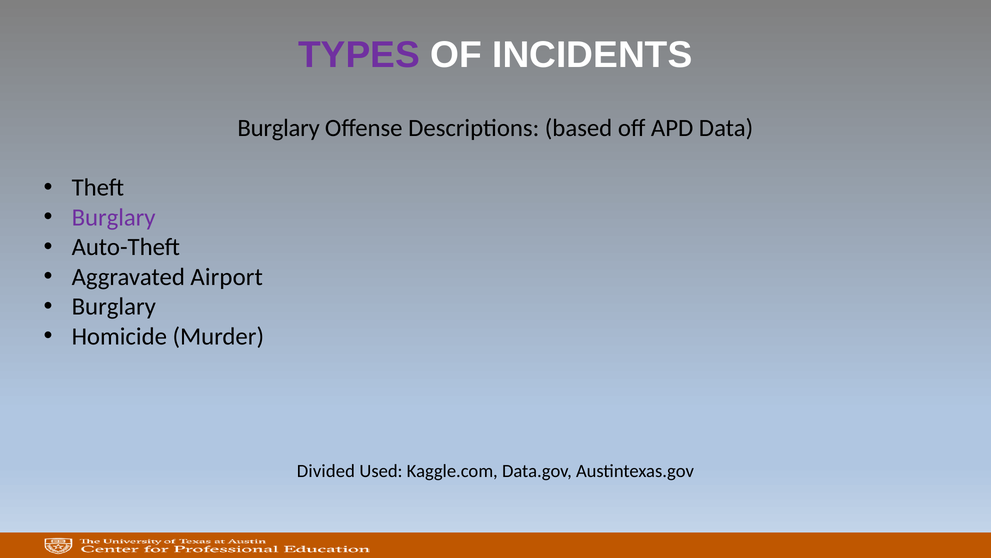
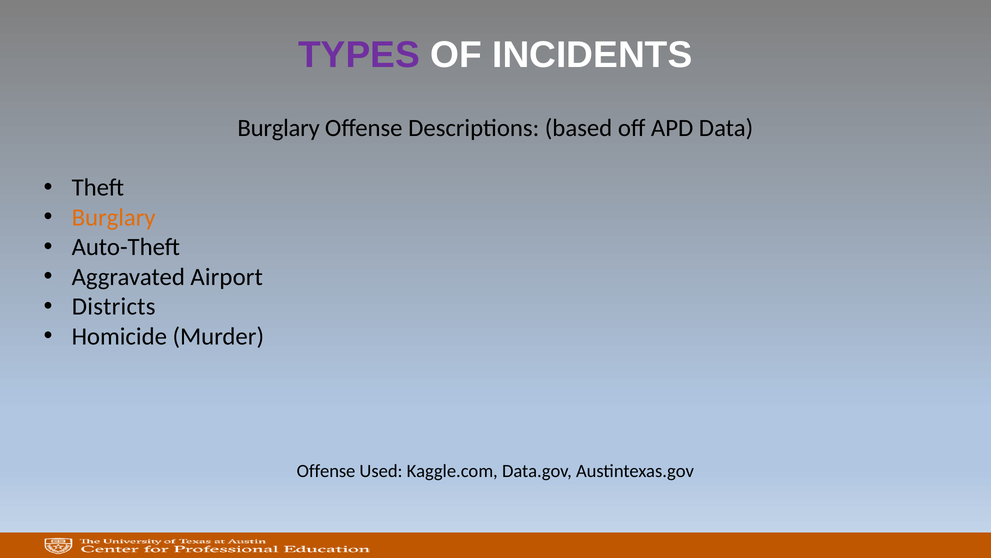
Burglary colour: purple -> orange (114, 217)
Burglary: Burglary -> Districts (114, 306)
Divided: Divided -> Offense (326, 471)
